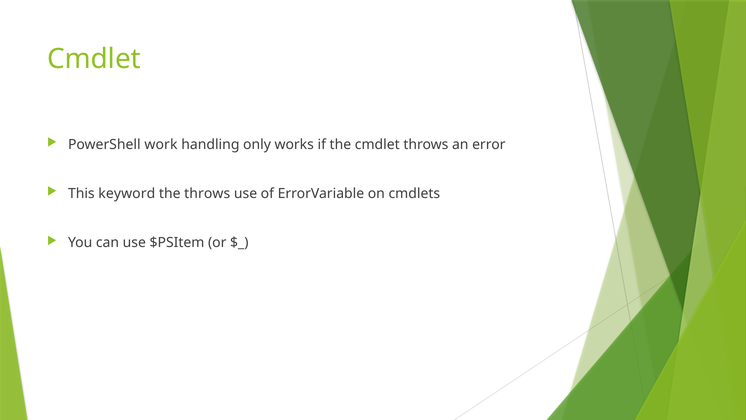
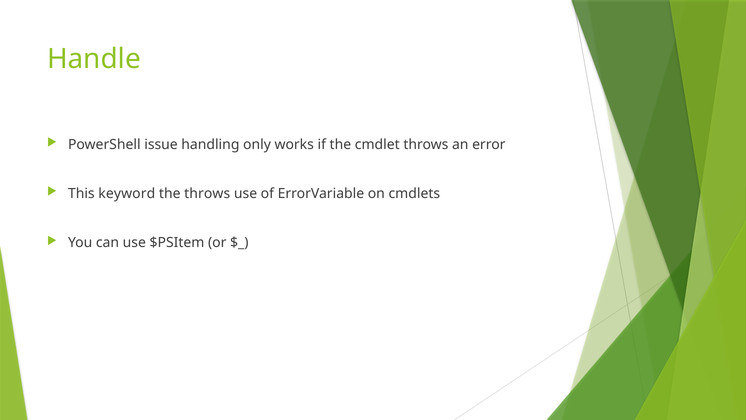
Cmdlet: Cmdlet -> Handle (94, 59)
work: work -> issue (161, 144)
